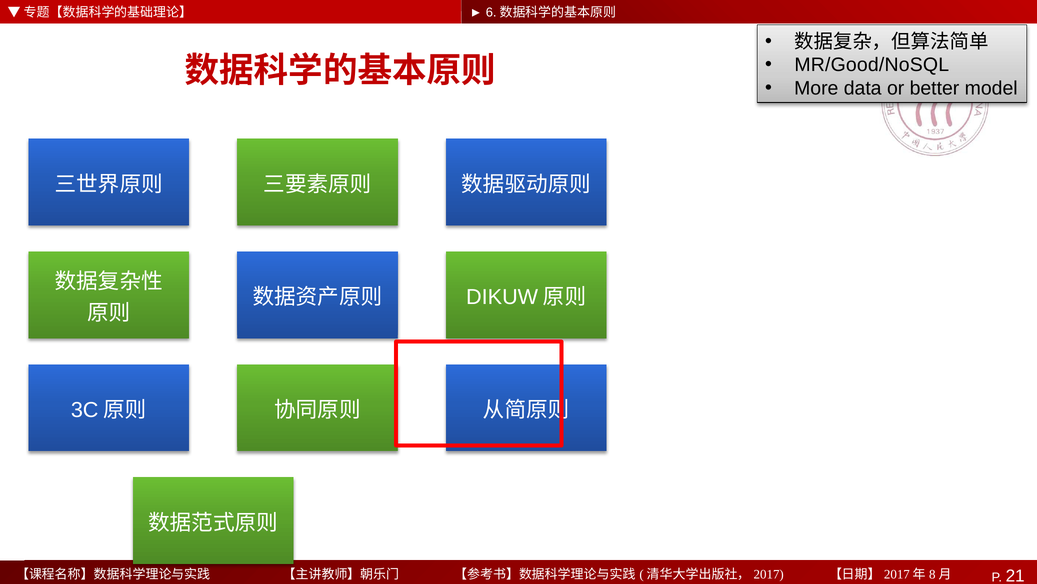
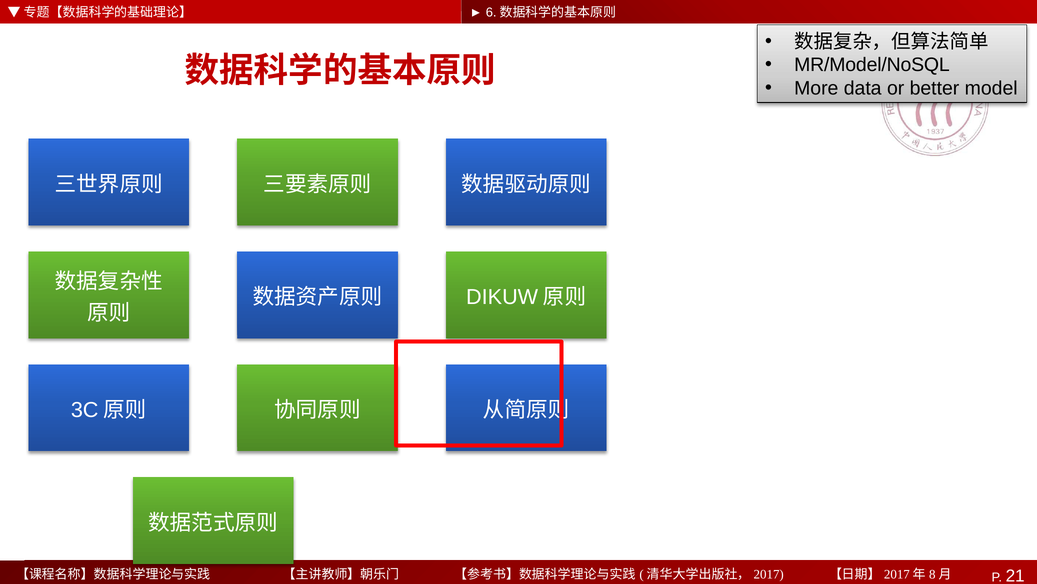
MR/Good/NoSQL: MR/Good/NoSQL -> MR/Model/NoSQL (872, 65)
